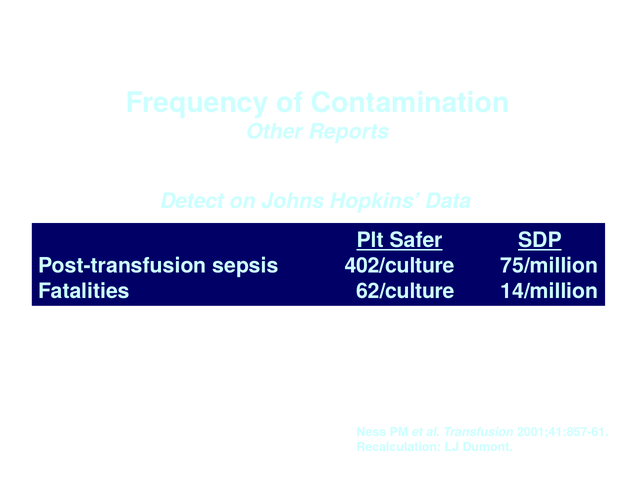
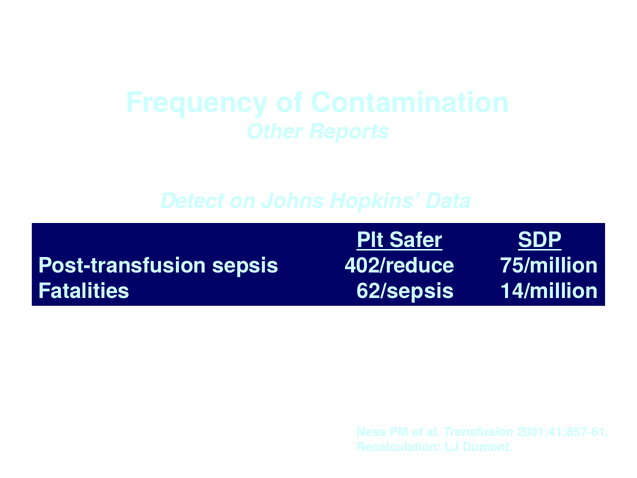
402/culture: 402/culture -> 402/reduce (400, 266)
62/culture: 62/culture -> 62/sepsis (405, 291)
